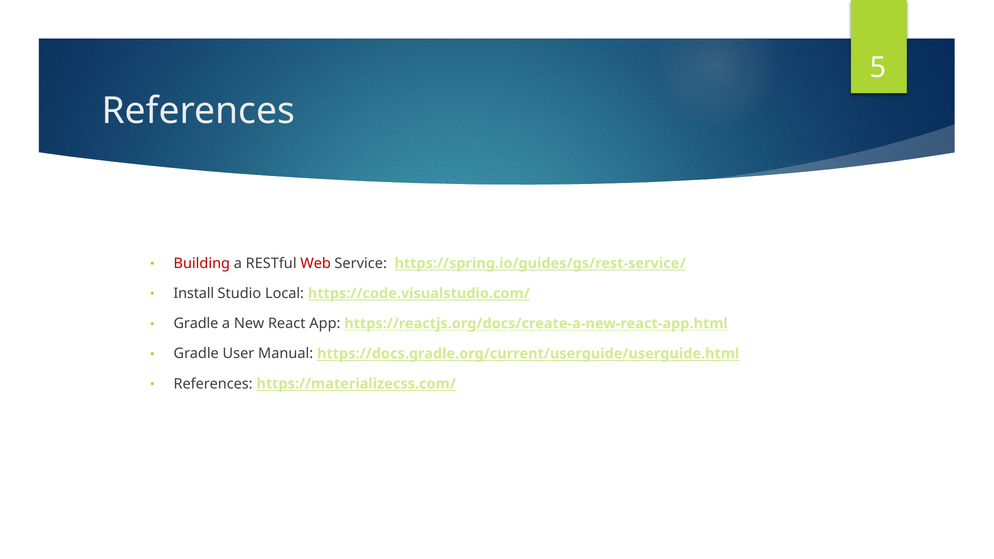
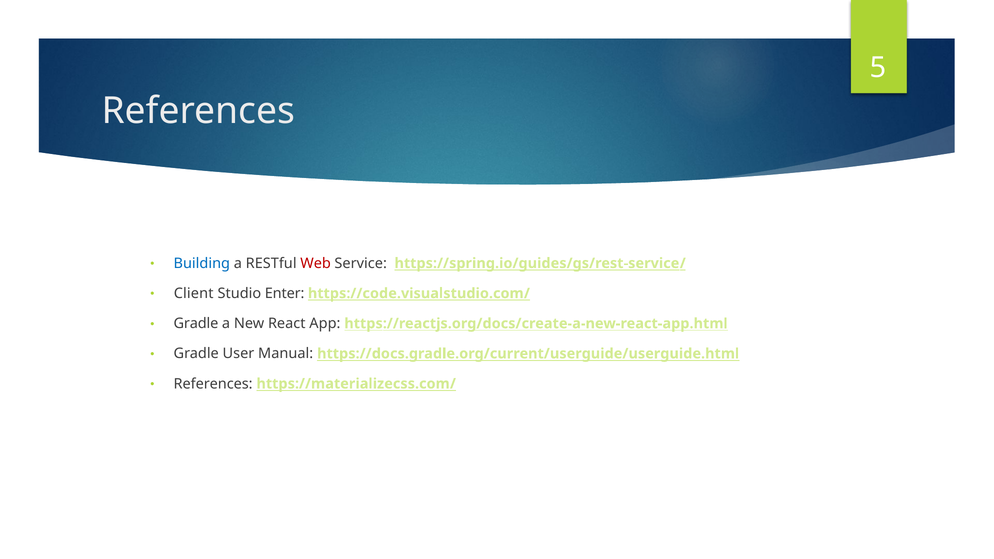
Building colour: red -> blue (202, 263)
Install: Install -> Client (194, 293)
Local: Local -> Enter (285, 293)
